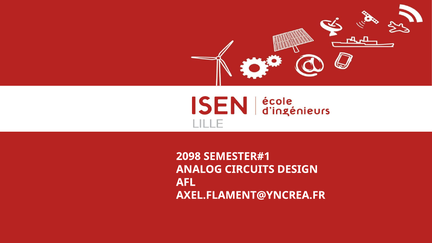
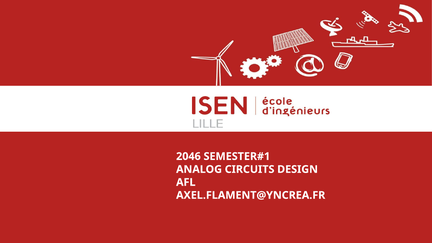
2098: 2098 -> 2046 (188, 156)
